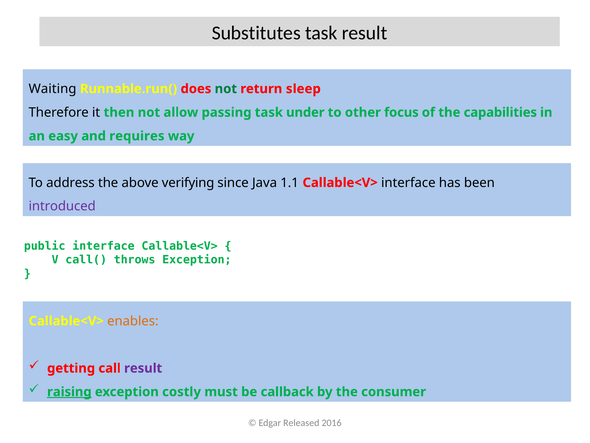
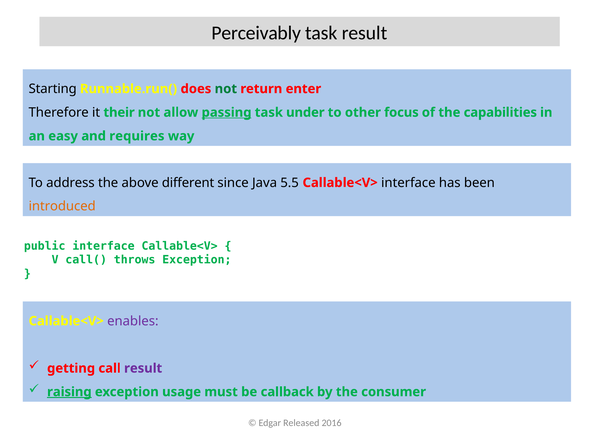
Substitutes: Substitutes -> Perceivably (256, 33)
Waiting: Waiting -> Starting (53, 89)
sleep: sleep -> enter (303, 89)
then: then -> their (119, 112)
passing underline: none -> present (227, 112)
verifying: verifying -> different (188, 183)
1.1: 1.1 -> 5.5 (290, 183)
introduced colour: purple -> orange (62, 206)
enables colour: orange -> purple (133, 321)
costly: costly -> usage (182, 391)
